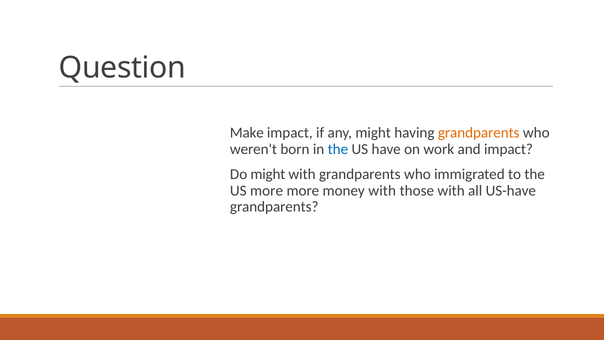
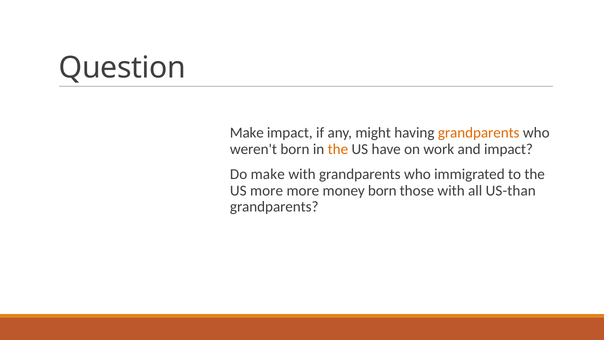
the colour: blue -> orange (338, 149)
Do might: might -> make (268, 174)
money with: with -> born (382, 190)
US-have: US-have -> US-than (511, 190)
